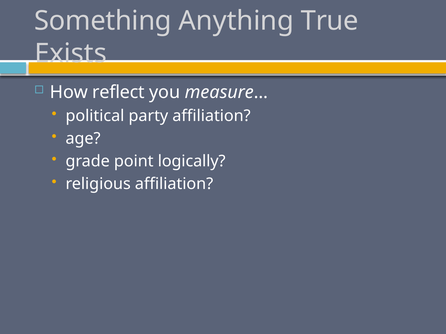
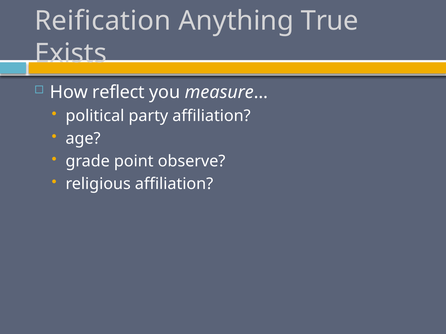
Something: Something -> Reification (103, 21)
logically: logically -> observe (192, 161)
